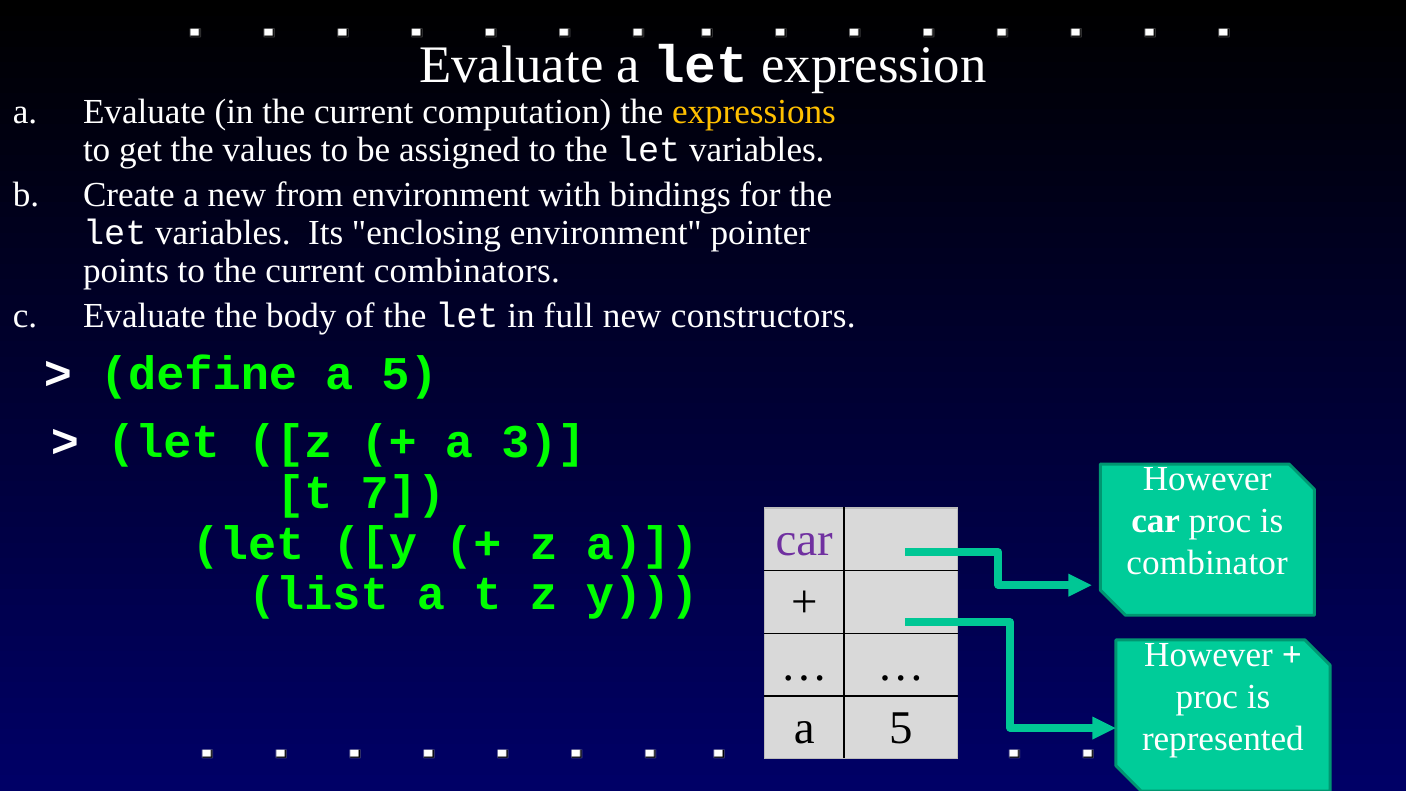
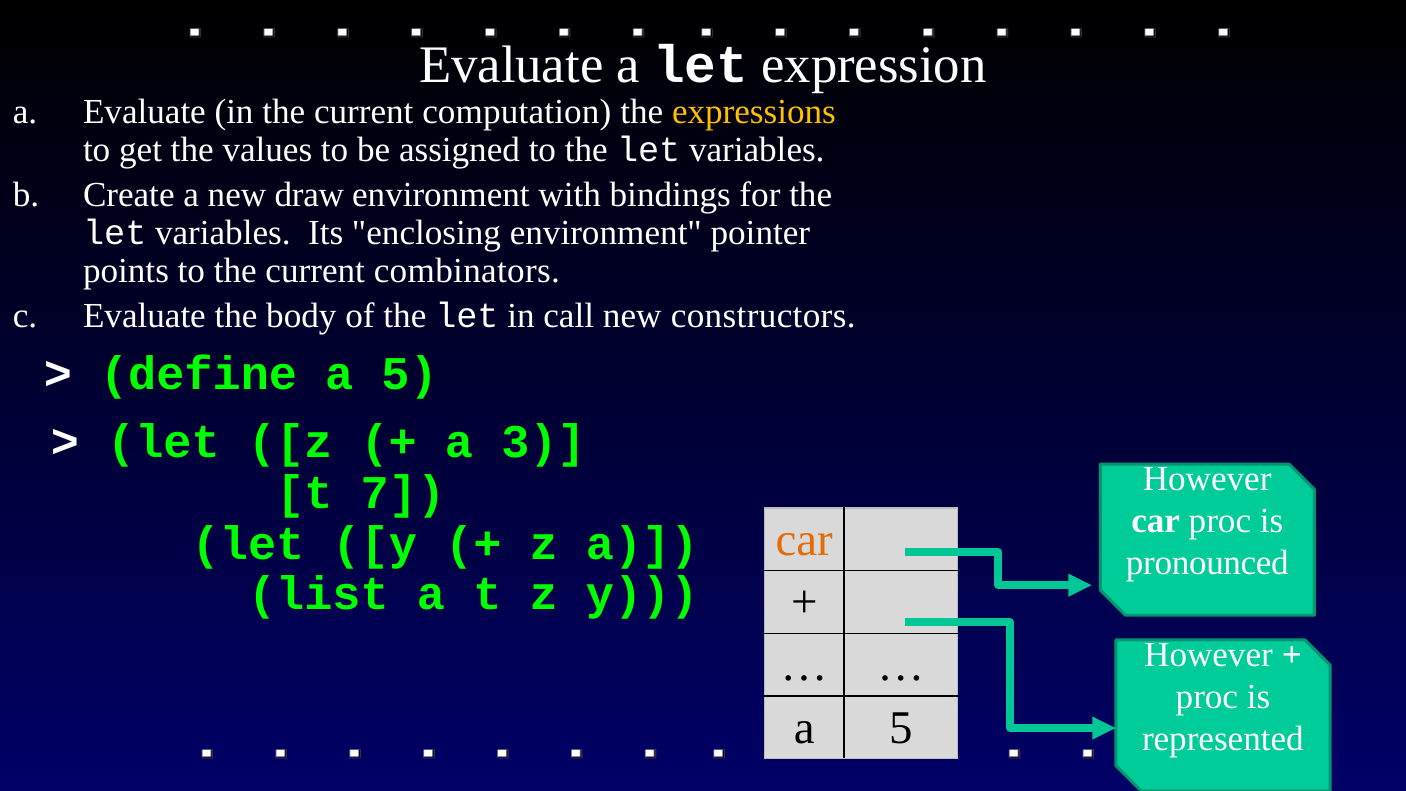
from: from -> draw (309, 195)
full: full -> call (569, 316)
car colour: purple -> orange (804, 540)
combinator: combinator -> pronounced (1207, 563)
